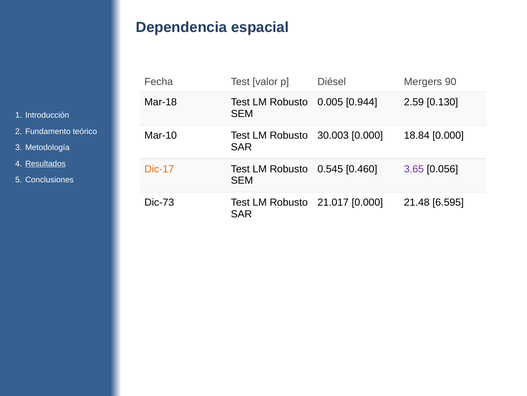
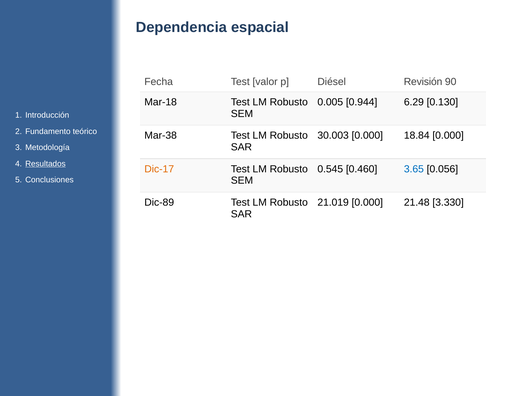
Mergers: Mergers -> Revisión (423, 82)
2.59: 2.59 -> 6.29 (414, 102)
Mar-10: Mar-10 -> Mar-38 (161, 135)
3.65 colour: purple -> blue (414, 169)
Dic-73: Dic-73 -> Dic-89 (159, 202)
21.017: 21.017 -> 21.019 (333, 202)
6.595: 6.595 -> 3.330 (448, 202)
